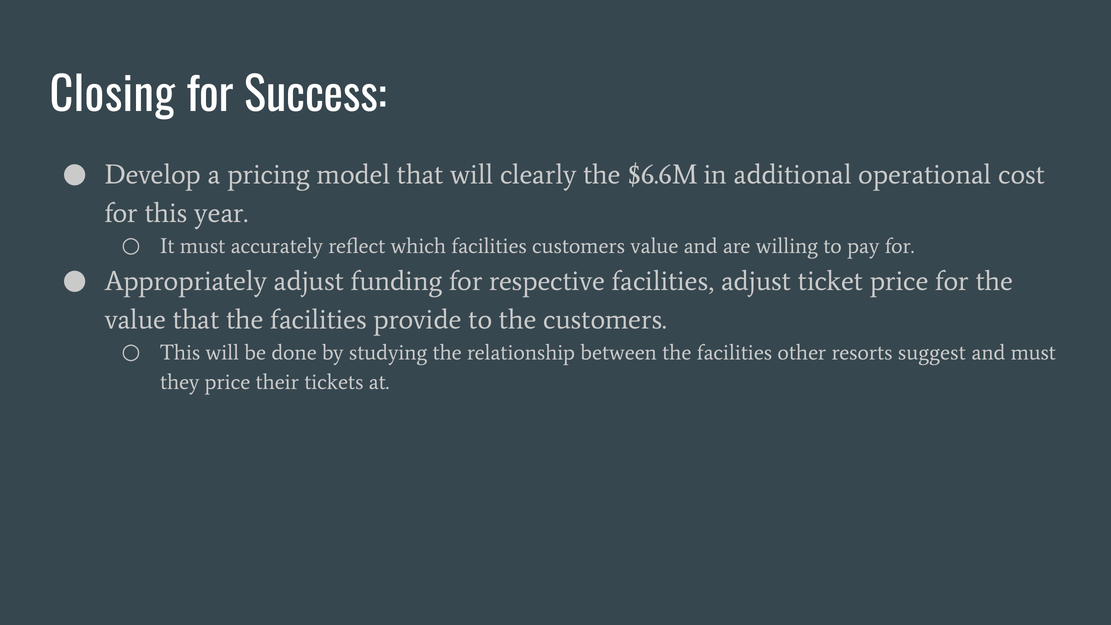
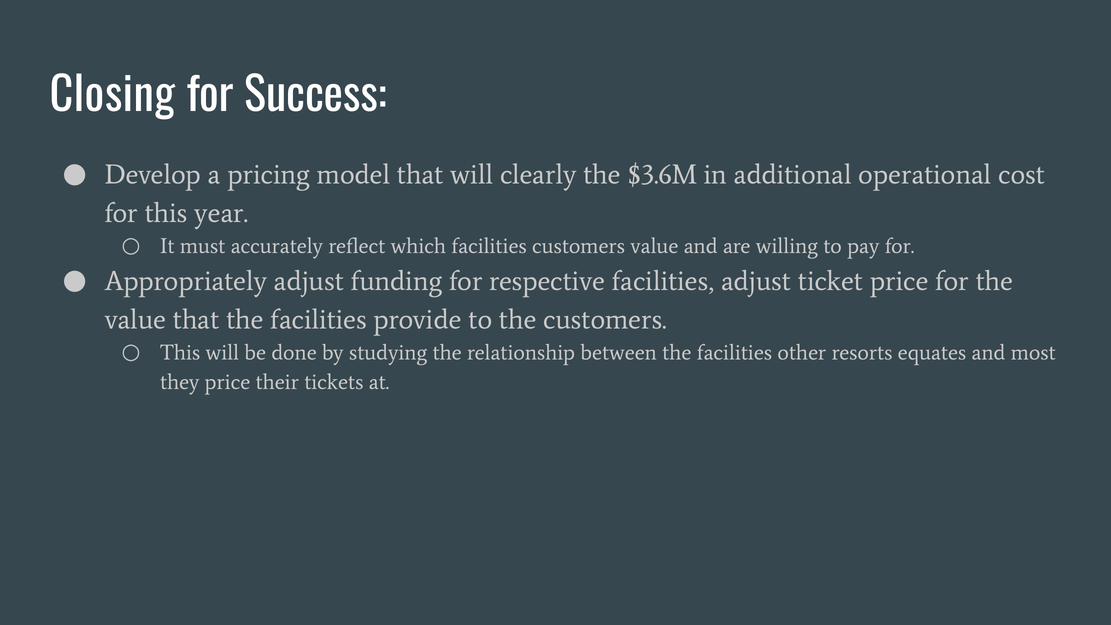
$6.6M: $6.6M -> $3.6M (662, 175)
suggest: suggest -> equates (932, 353)
and must: must -> most (1033, 353)
